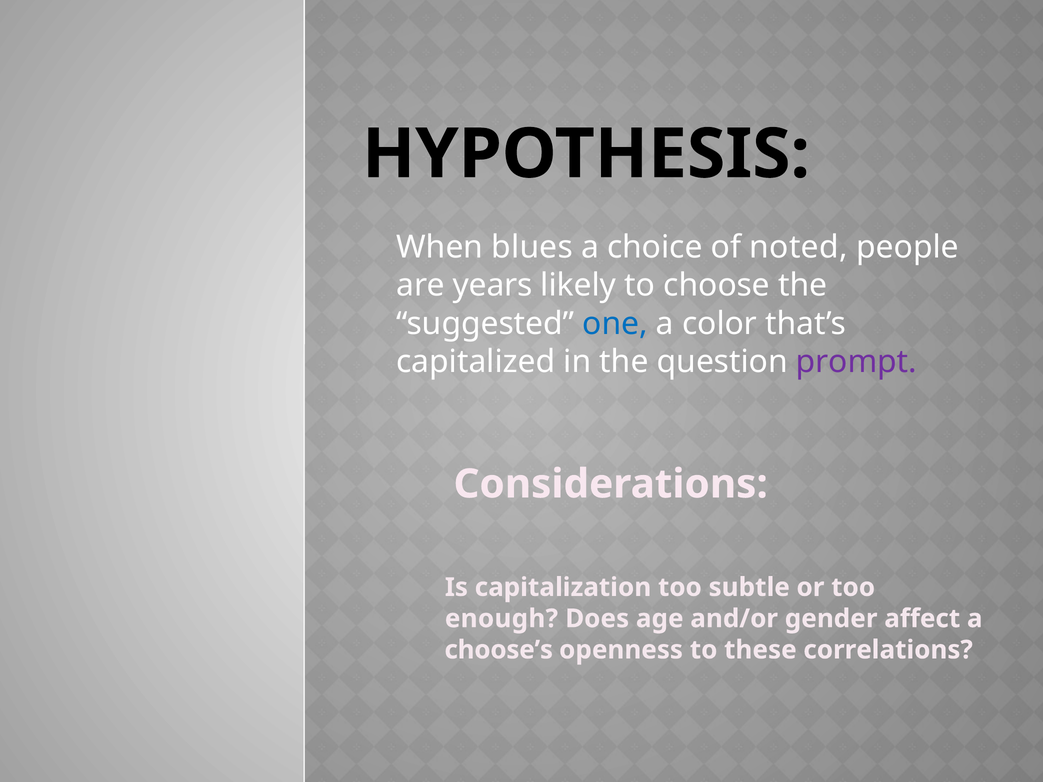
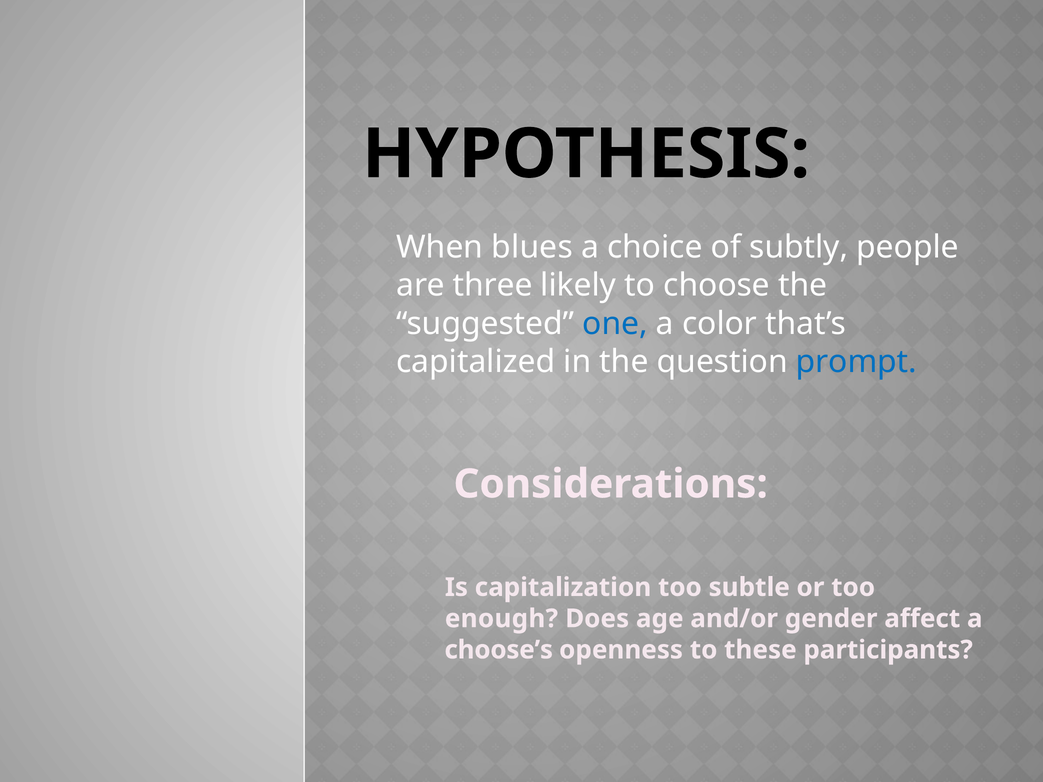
noted: noted -> subtly (799, 247)
years: years -> three (493, 285)
prompt colour: purple -> blue (856, 362)
correlations: correlations -> participants (888, 650)
